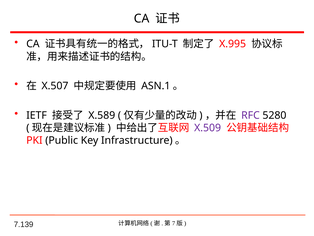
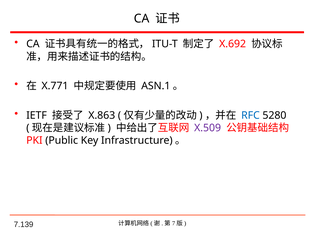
X.995: X.995 -> X.692 (233, 44)
X.507: X.507 -> X.771 (55, 86)
X.589: X.589 -> X.863 (102, 115)
RFC colour: purple -> blue (250, 115)
